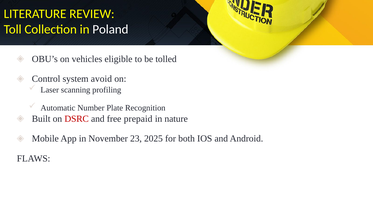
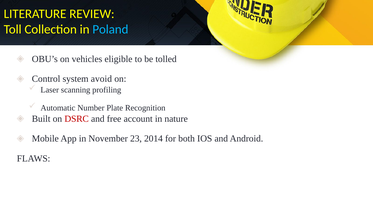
Poland colour: white -> light blue (110, 29)
prepaid: prepaid -> account (138, 119)
2025: 2025 -> 2014 (153, 139)
